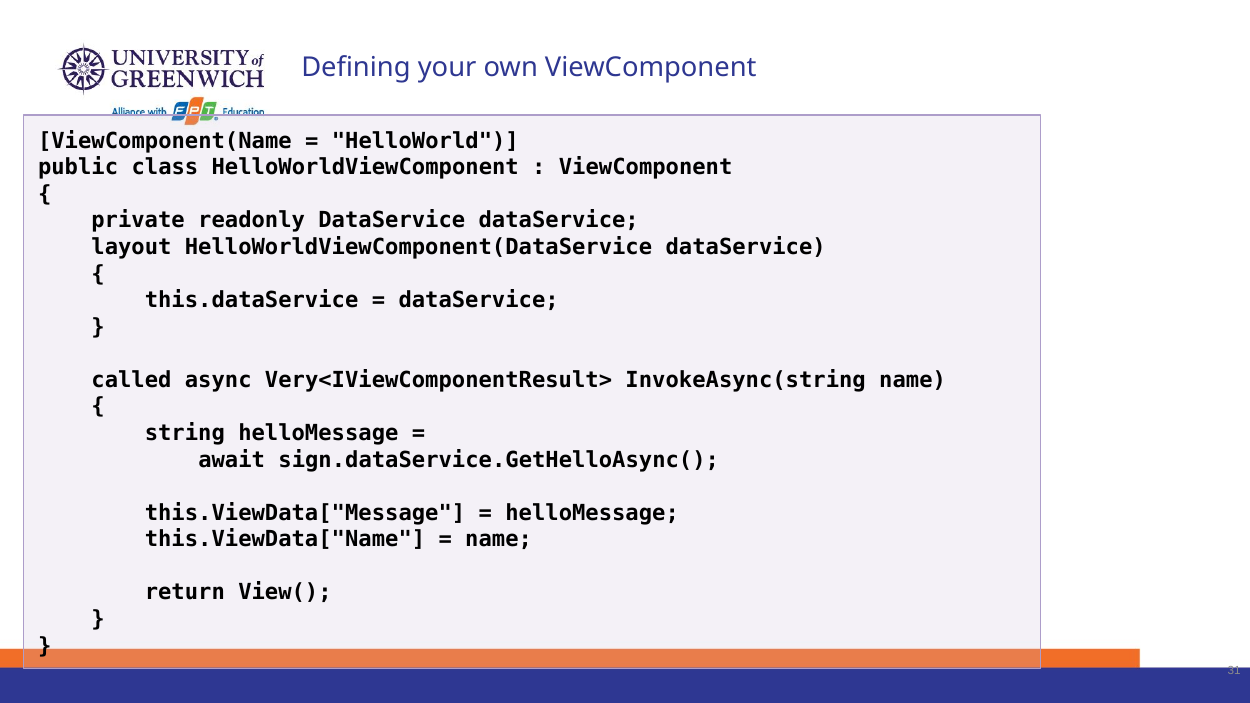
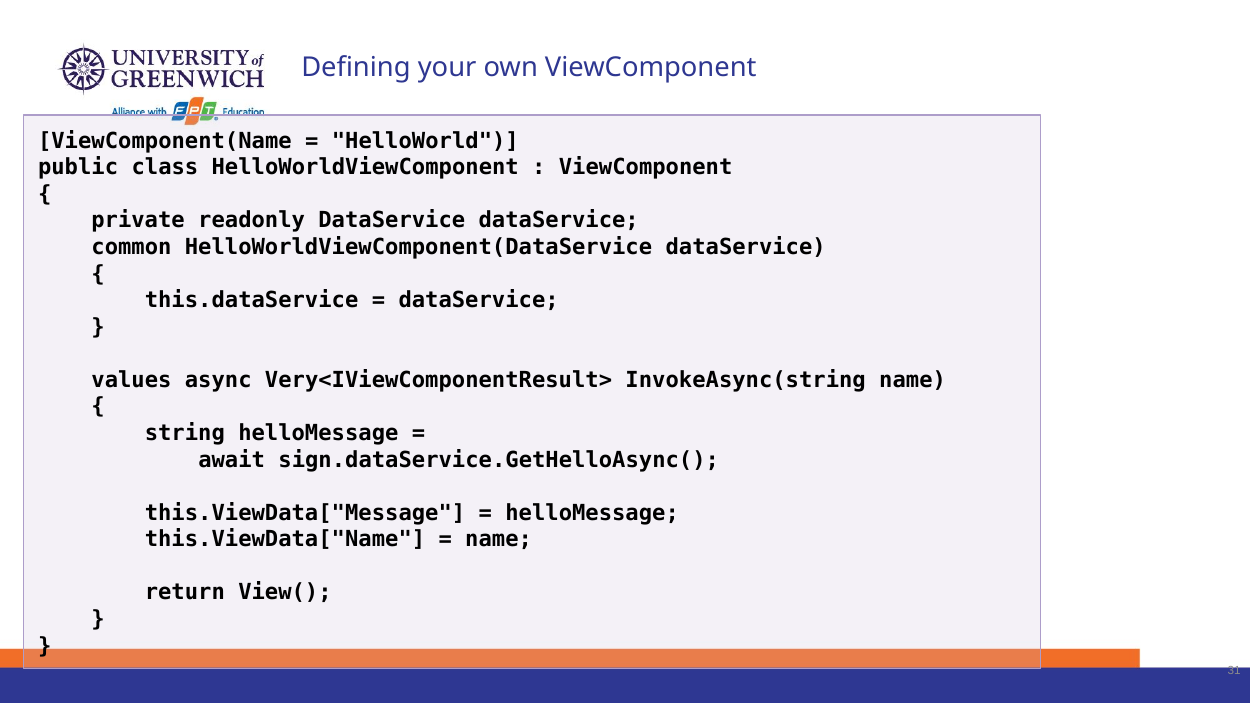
layout: layout -> common (131, 247)
called: called -> values (131, 380)
